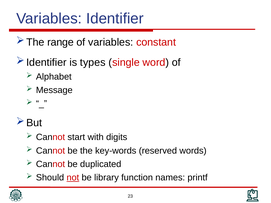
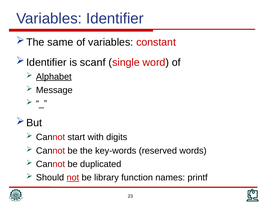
range: range -> same (60, 42)
types: types -> scanf (93, 62)
Alphabet underline: none -> present (54, 77)
